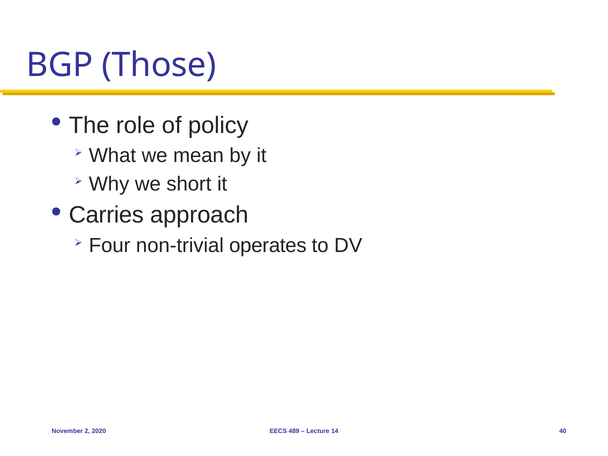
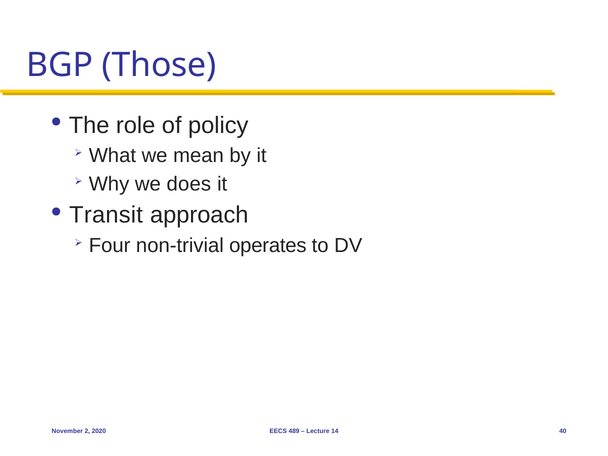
short: short -> does (189, 184)
Carries: Carries -> Transit (106, 215)
